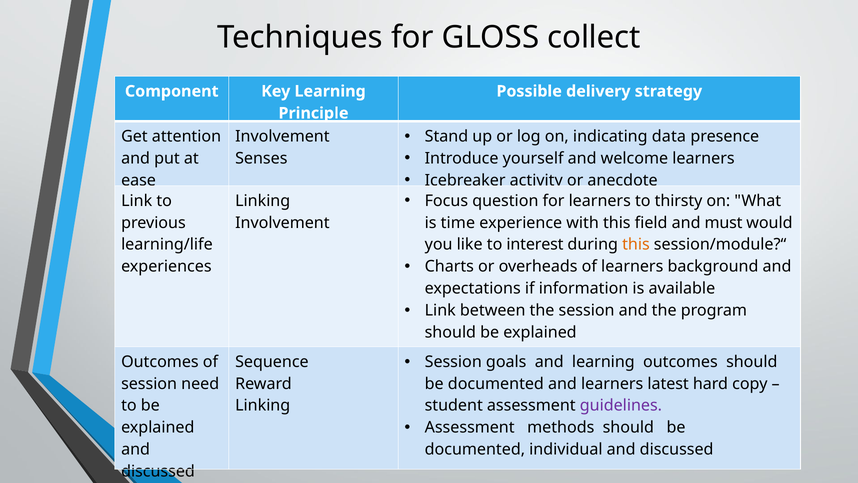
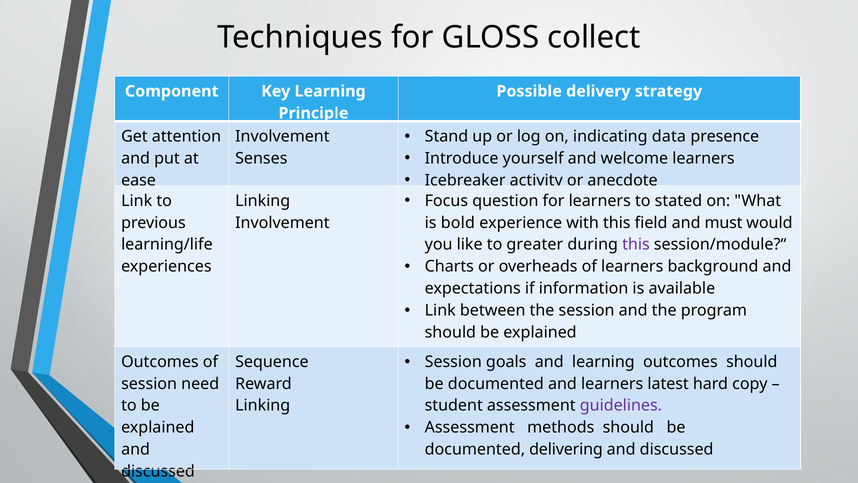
thirsty: thirsty -> stated (678, 201)
time: time -> bold (458, 223)
interest: interest -> greater (535, 244)
this colour: orange -> purple (636, 244)
individual: individual -> delivering (566, 449)
